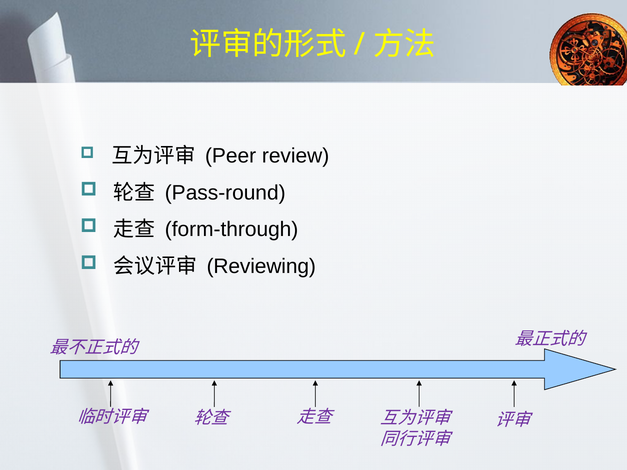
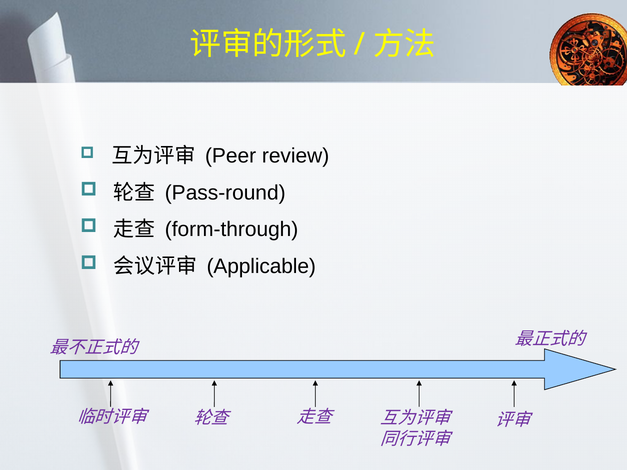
Reviewing: Reviewing -> Applicable (261, 266)
